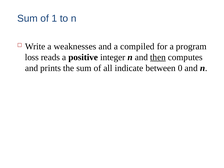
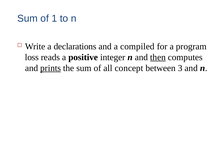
weaknesses: weaknesses -> declarations (75, 46)
prints underline: none -> present (51, 68)
indicate: indicate -> concept (129, 68)
0: 0 -> 3 (180, 68)
